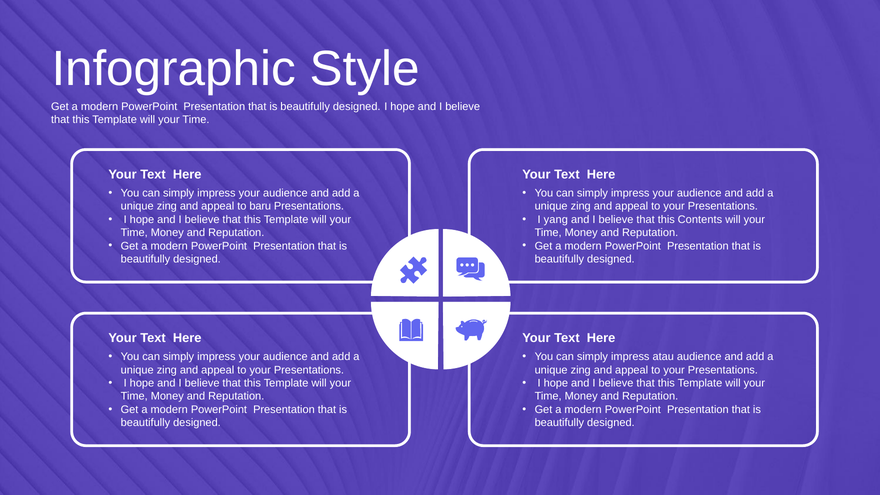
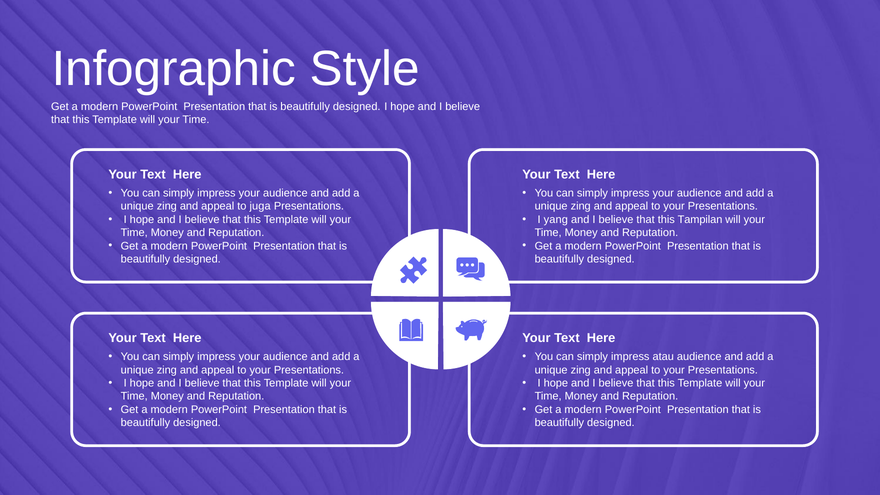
baru: baru -> juga (260, 206)
Contents: Contents -> Tampilan (700, 219)
